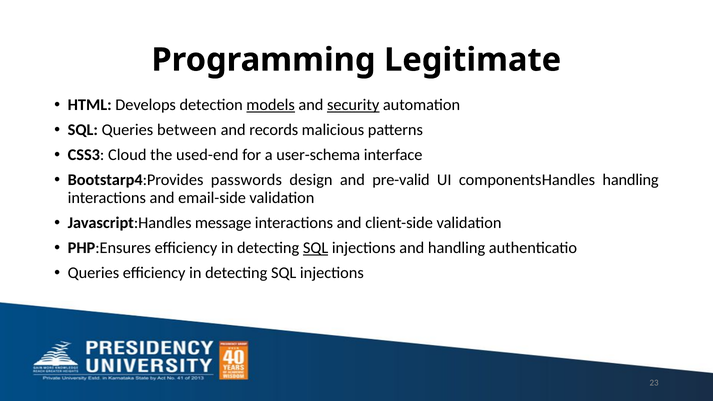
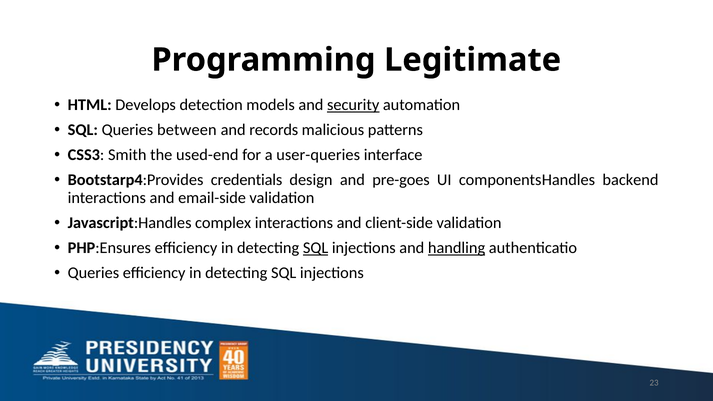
models underline: present -> none (271, 105)
Cloud: Cloud -> Smith (127, 155)
user-schema: user-schema -> user-queries (318, 155)
passwords: passwords -> credentials (247, 180)
pre-valid: pre-valid -> pre-goes (401, 180)
componentsHandles handling: handling -> backend (630, 180)
message: message -> complex (223, 223)
handling underline: none -> present (457, 248)
